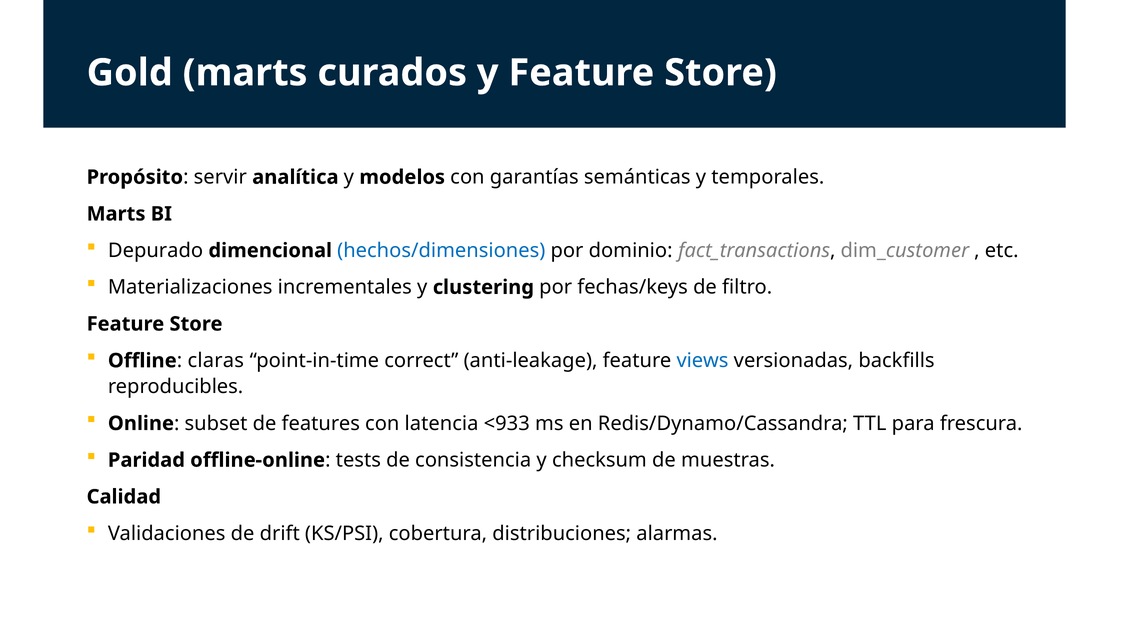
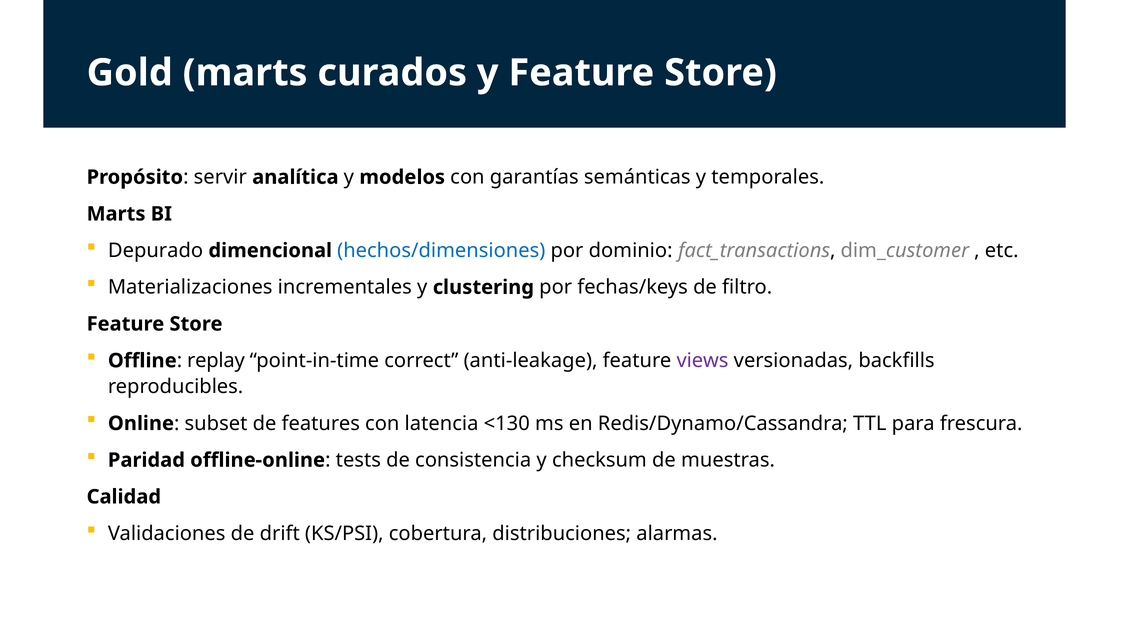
claras: claras -> replay (216, 361)
views colour: blue -> purple (703, 361)
<933: <933 -> <130 (507, 423)
